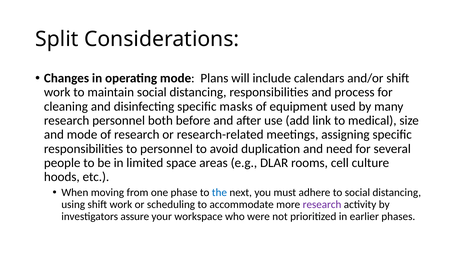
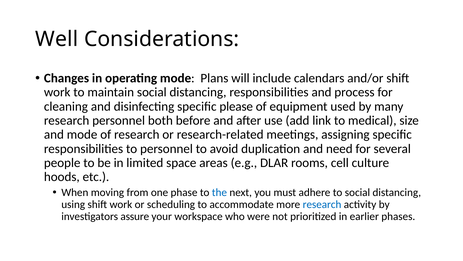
Split: Split -> Well (57, 39)
masks: masks -> please (236, 106)
research colour: purple -> blue (322, 204)
